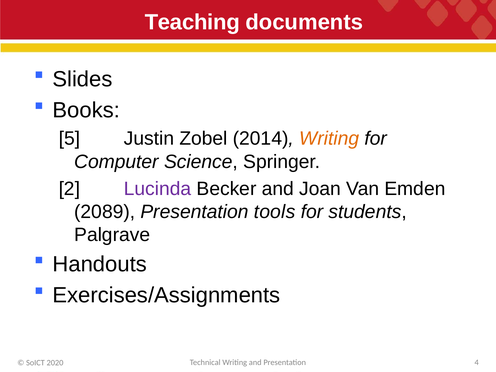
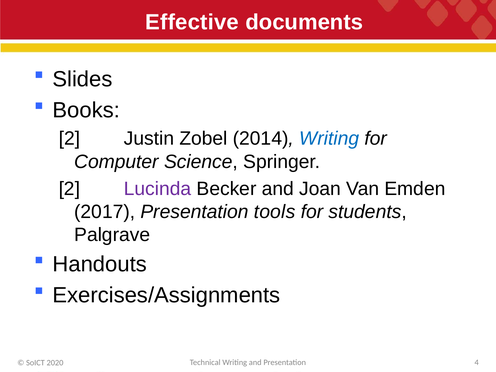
Teaching: Teaching -> Effective (192, 22)
5: 5 -> 2 (69, 139)
Writing colour: orange -> blue (329, 139)
2089: 2089 -> 2017 (105, 212)
